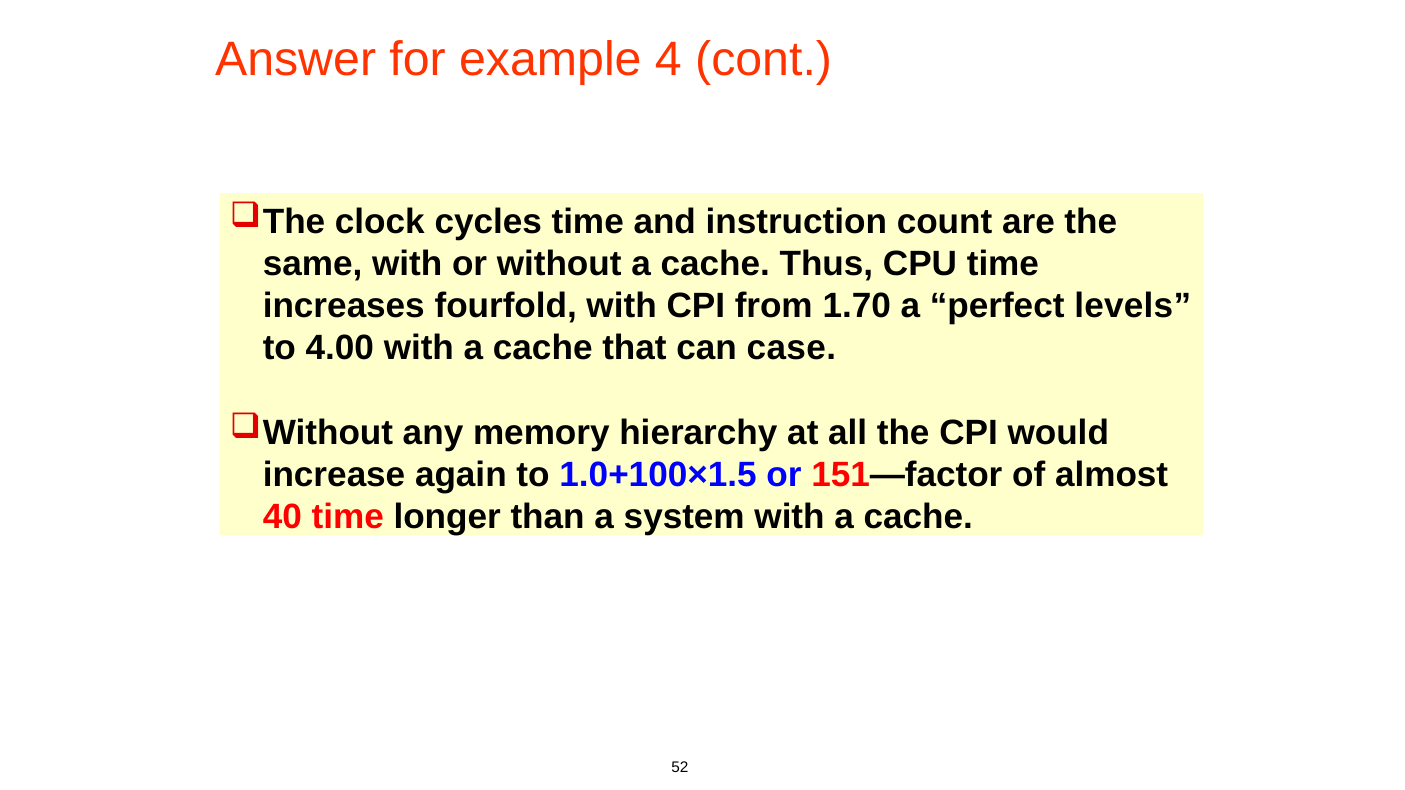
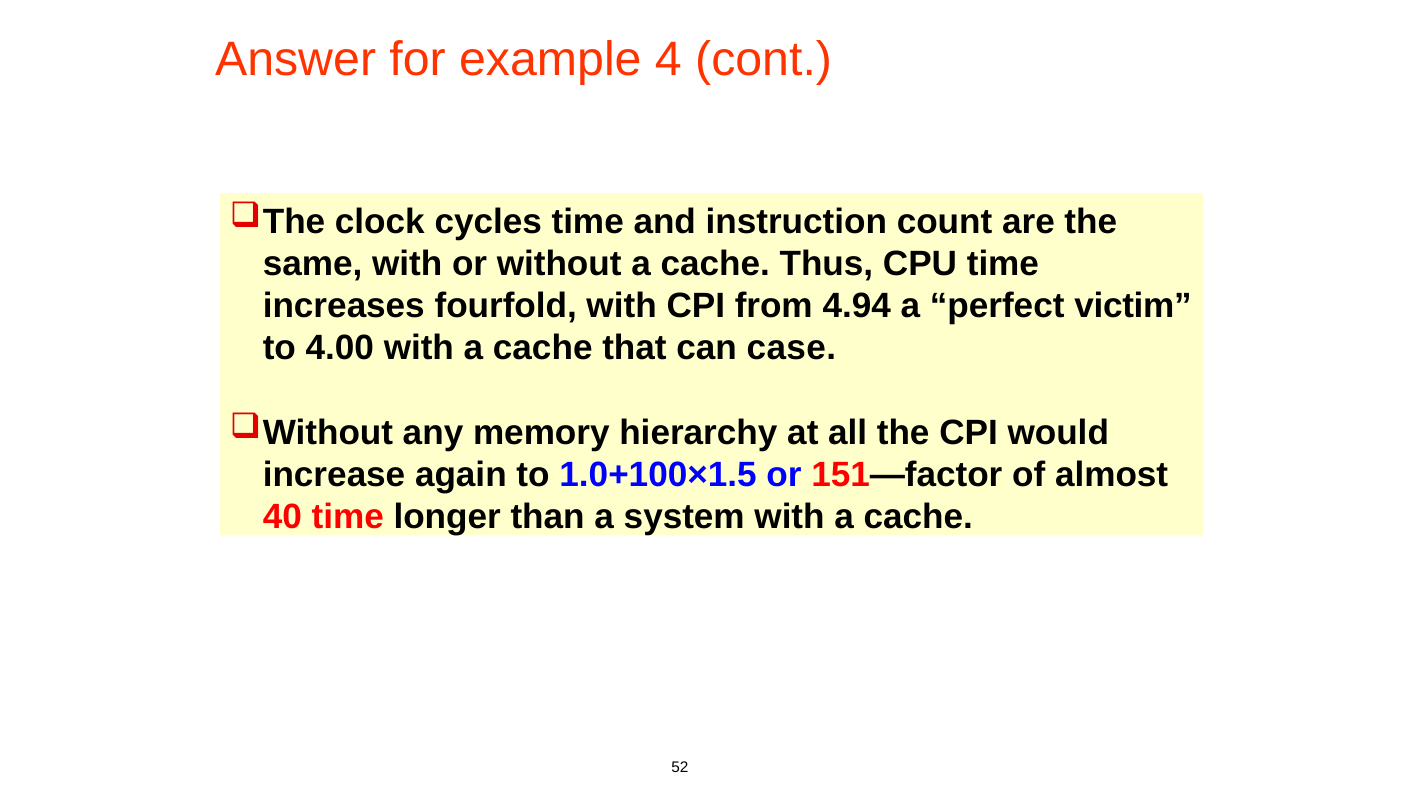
1.70: 1.70 -> 4.94 (857, 306)
levels: levels -> victim (1133, 306)
